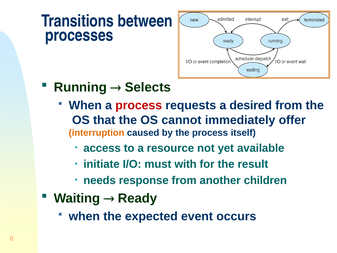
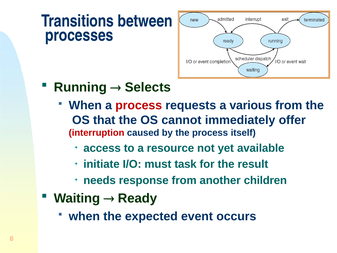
desired: desired -> various (251, 105)
interruption colour: orange -> red (97, 133)
with: with -> task (186, 164)
